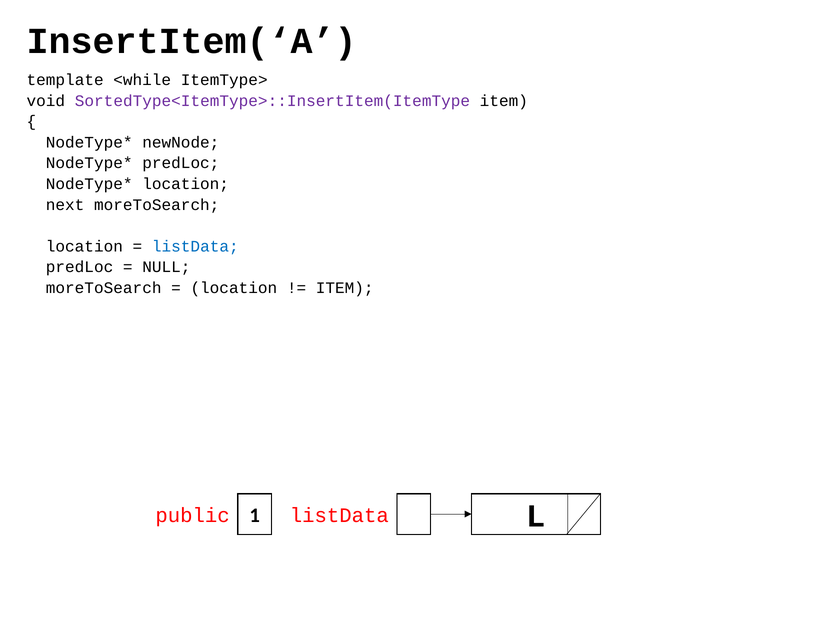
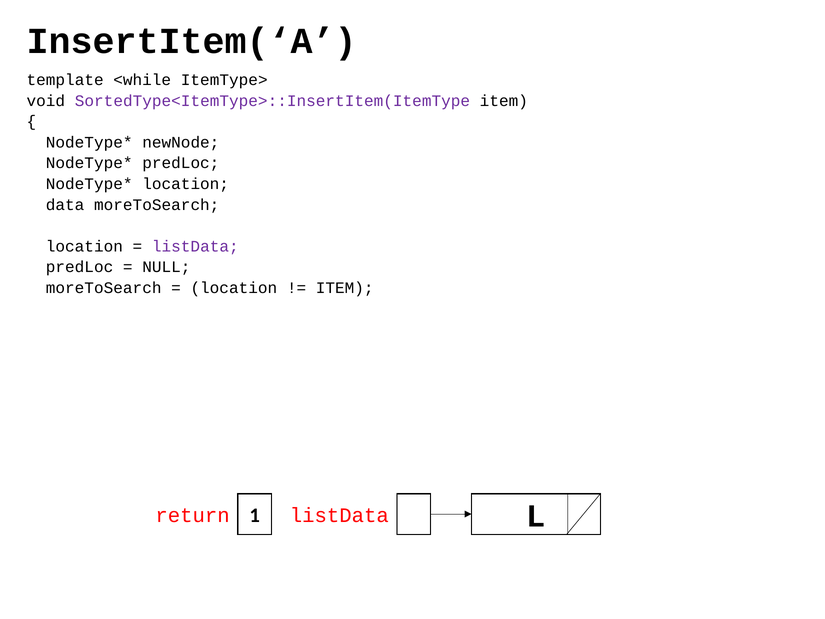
next: next -> data (65, 205)
listData colour: blue -> purple (195, 246)
public: public -> return (193, 515)
